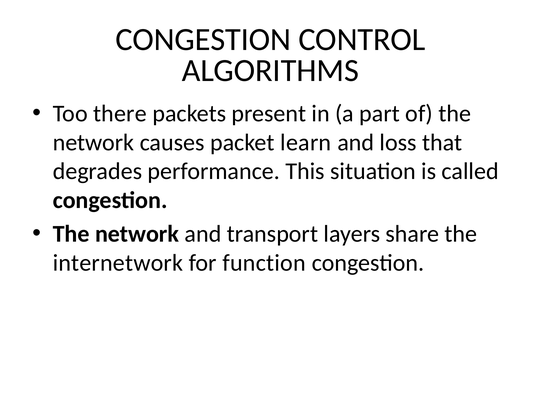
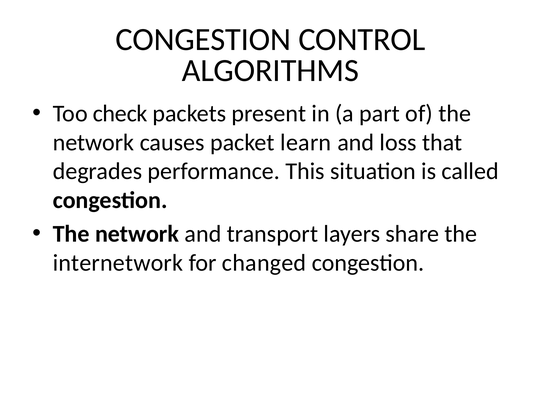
there: there -> check (120, 113)
function: function -> changed (264, 263)
